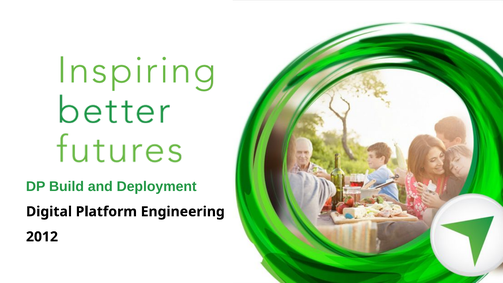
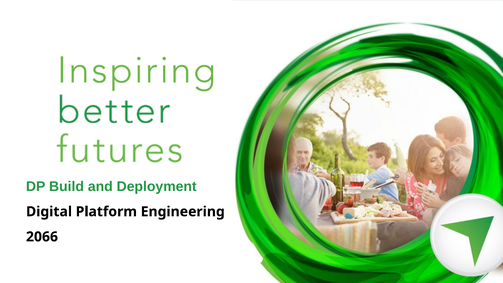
2012: 2012 -> 2066 (42, 237)
